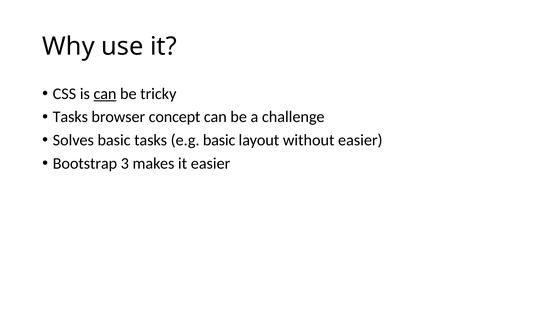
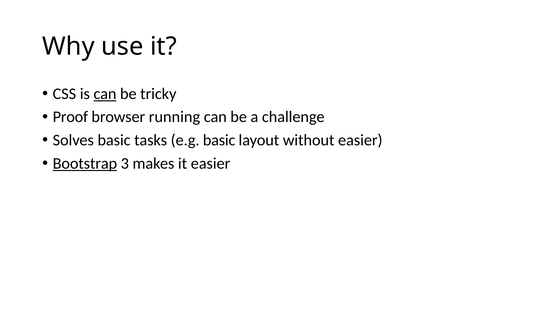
Tasks: Tasks -> Proof (70, 117)
concept: concept -> running (174, 117)
Bootstrap underline: none -> present (85, 164)
